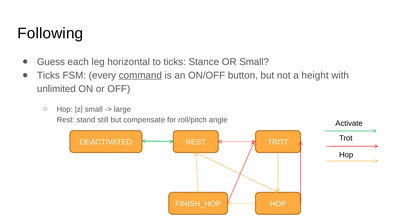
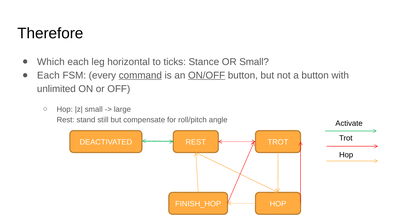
Following: Following -> Therefore (50, 33)
Guess: Guess -> Which (51, 62)
Ticks: Ticks -> Each (48, 75)
ON/OFF underline: none -> present (207, 75)
a height: height -> button (315, 75)
